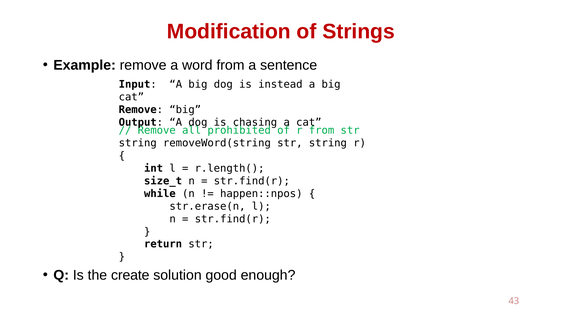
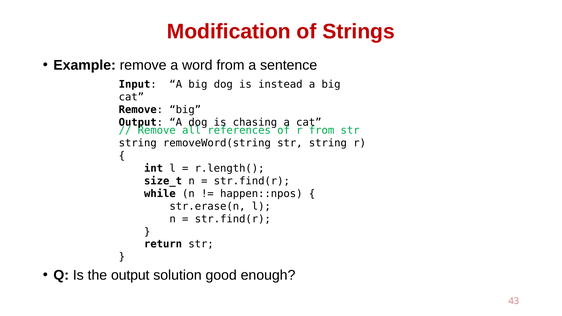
prohibited: prohibited -> references (239, 130)
the create: create -> output (130, 275)
